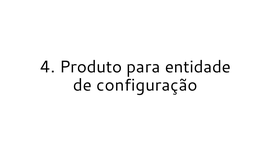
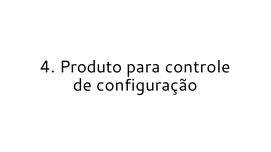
entidade: entidade -> controle (198, 67)
